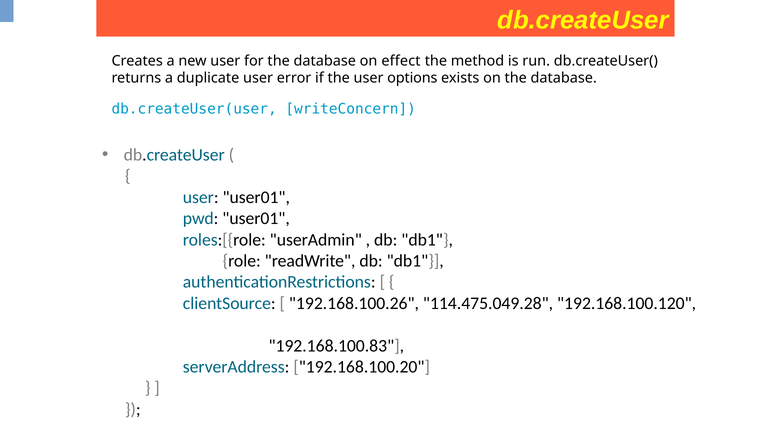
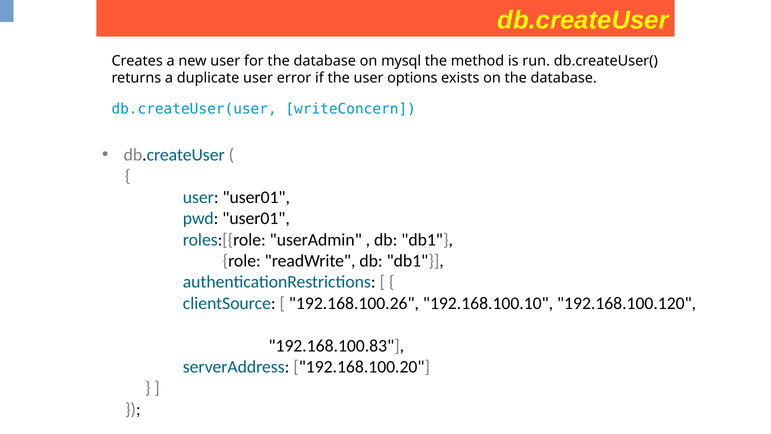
effect: effect -> mysql (401, 61)
114.475.049.28: 114.475.049.28 -> 192.168.100.10 (488, 303)
